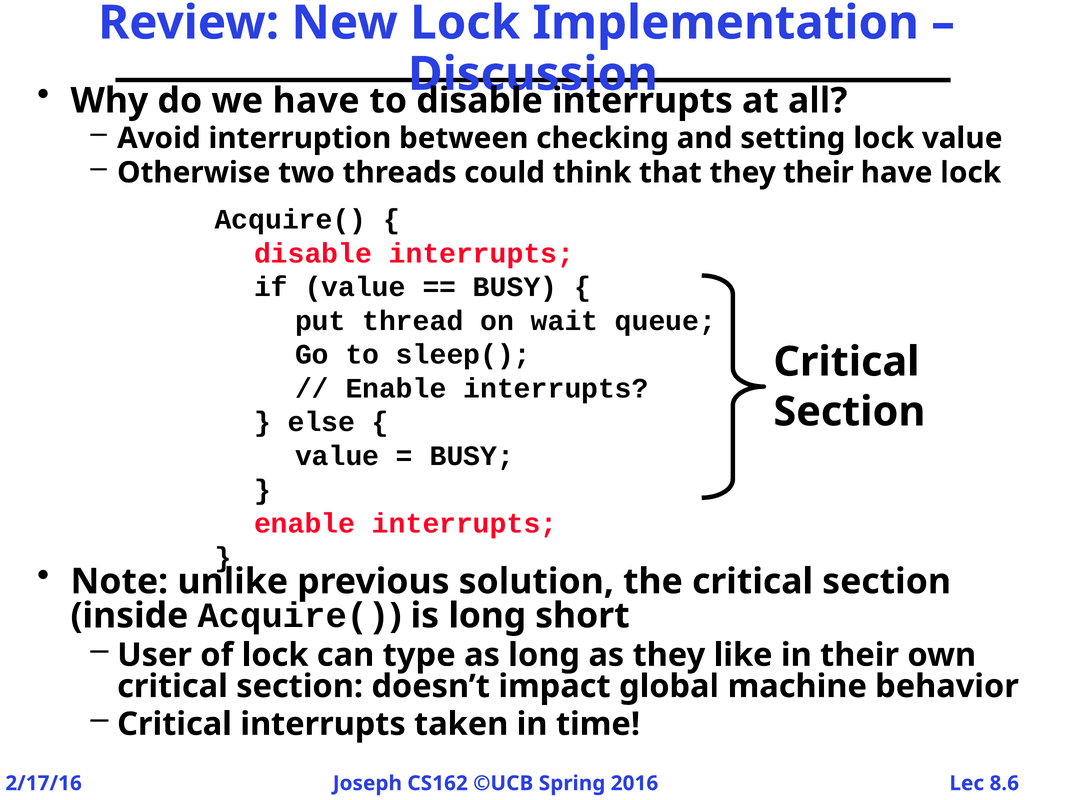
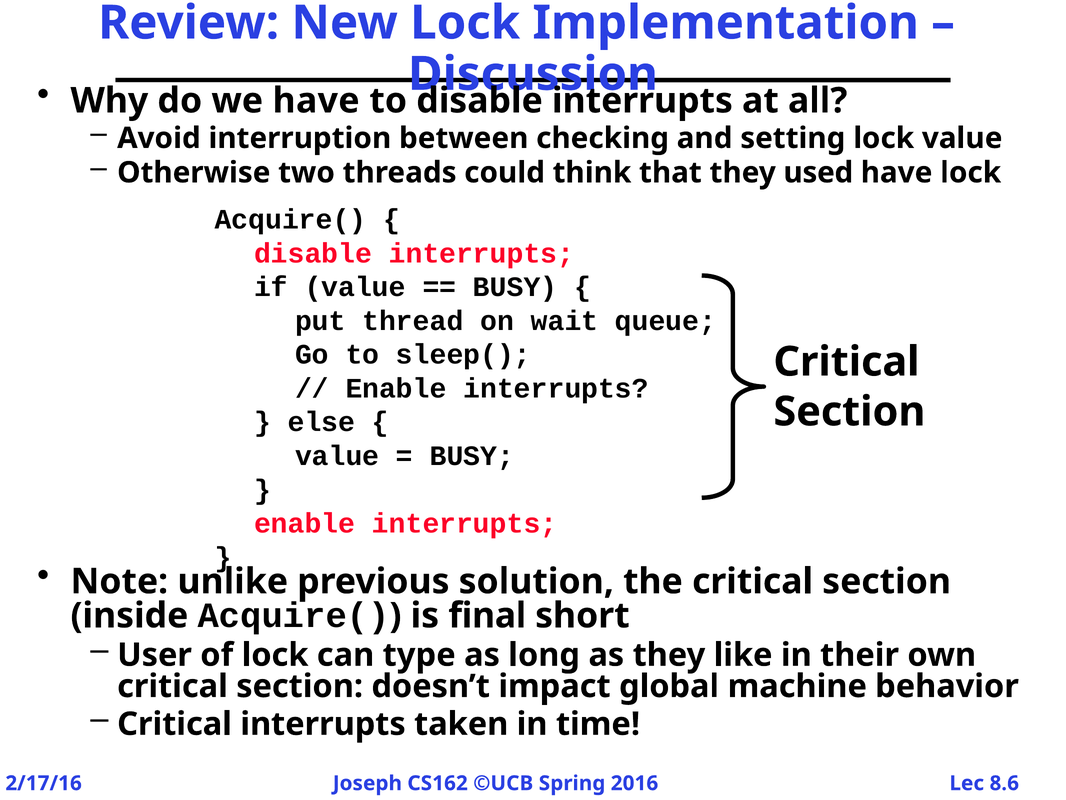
they their: their -> used (818, 172)
is long: long -> final (487, 615)
